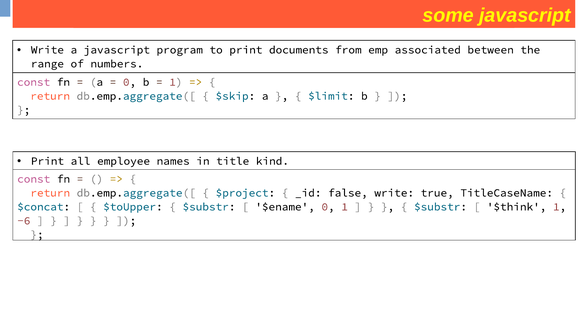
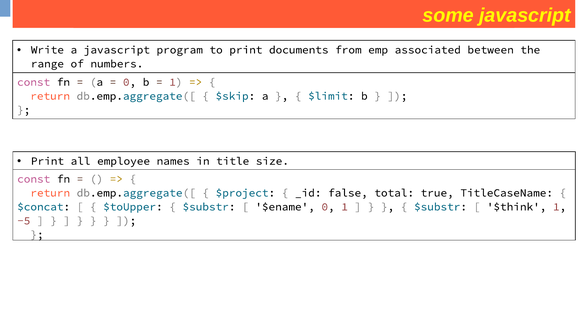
kind: kind -> size (272, 161)
false write: write -> total (394, 193)
-6: -6 -> -5 (24, 221)
